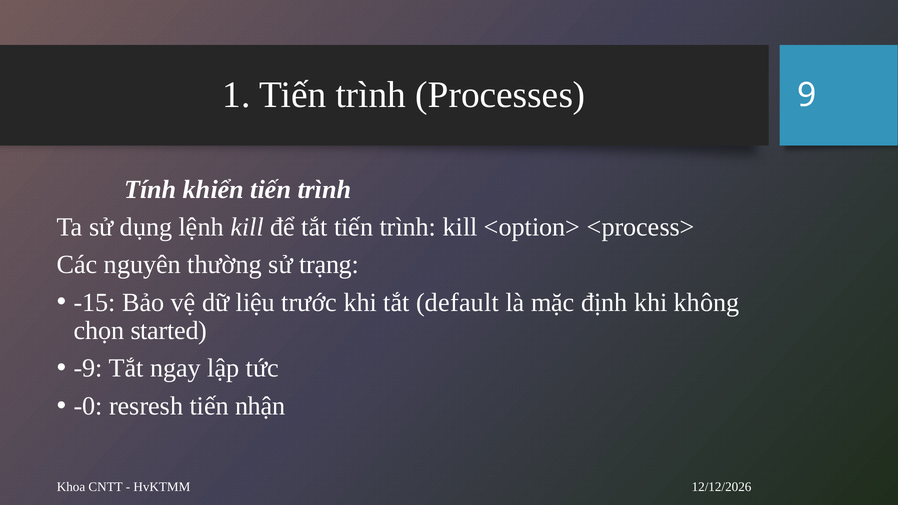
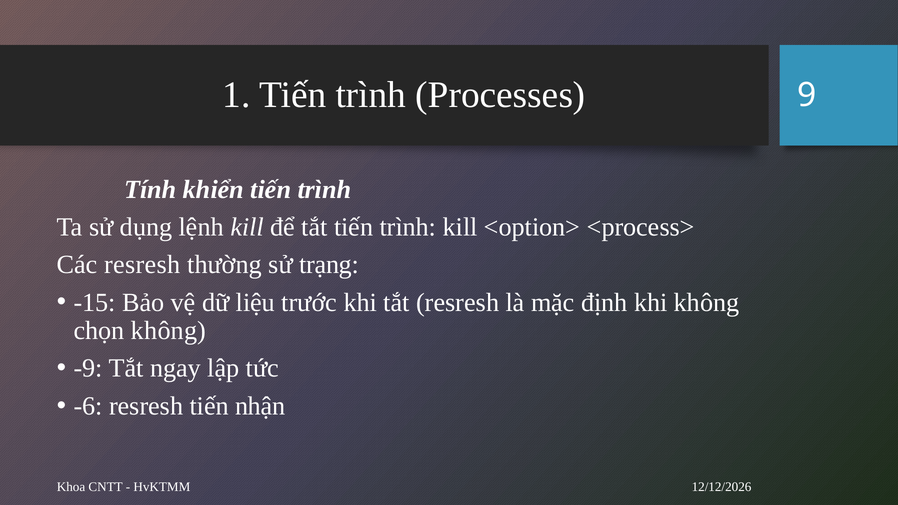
Các nguyên: nguyên -> resresh (142, 265)
tắt default: default -> resresh (458, 302)
chọn started: started -> không (169, 331)
-0: -0 -> -6 (88, 406)
